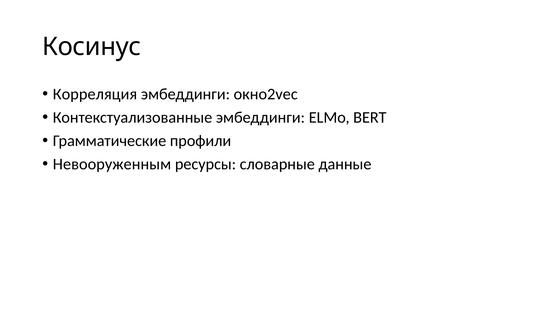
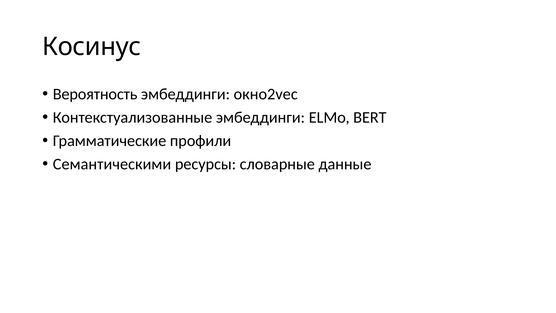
Корреляция: Корреляция -> Вероятность (95, 94)
Невооруженным: Невооруженным -> Семантическими (112, 164)
